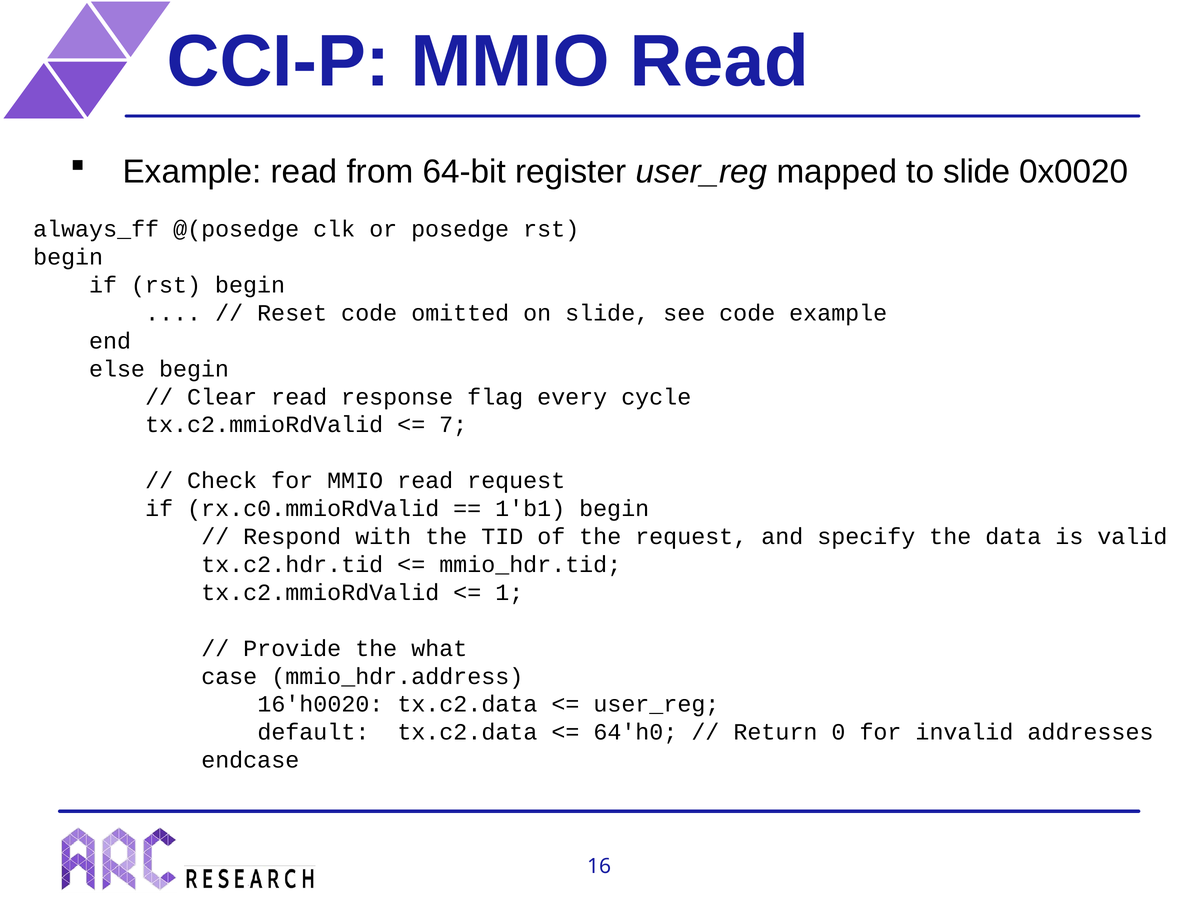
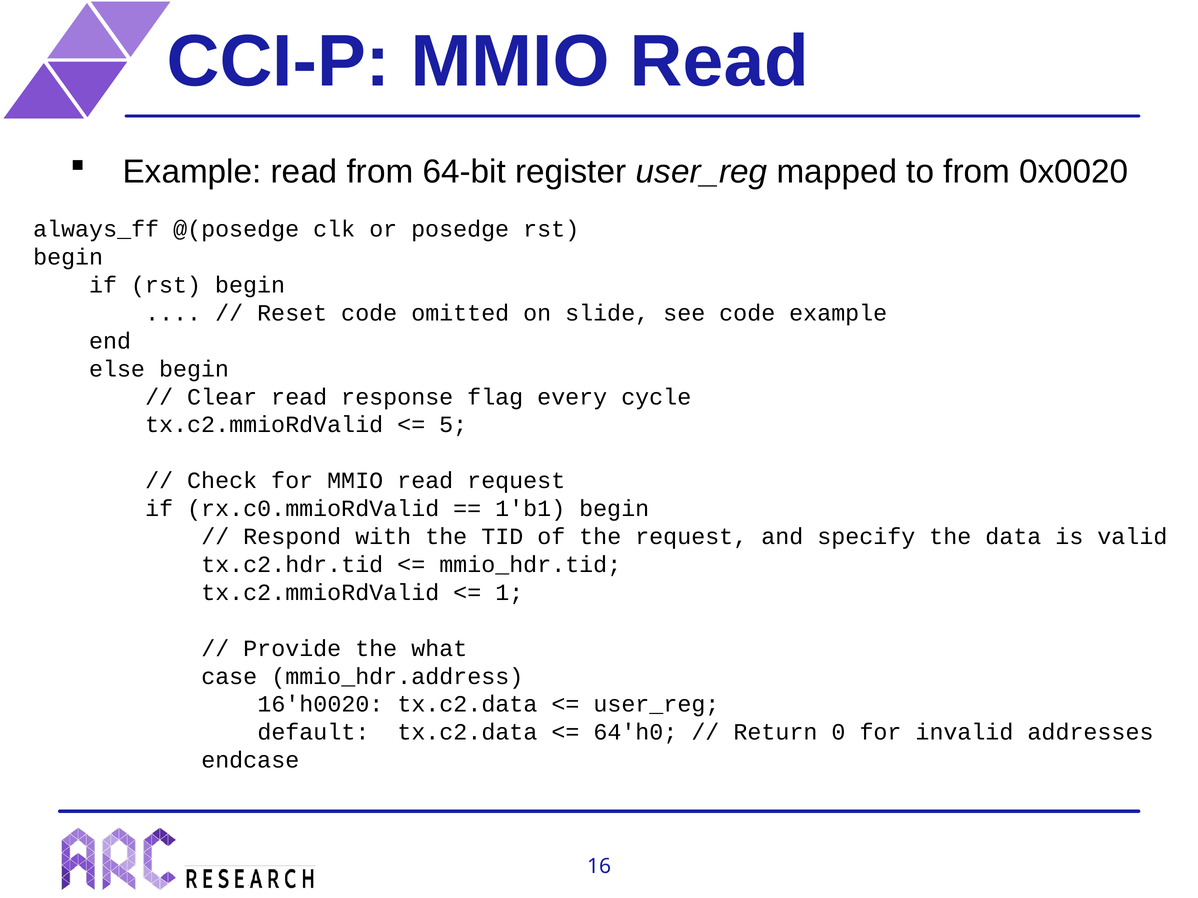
to slide: slide -> from (977, 172)
7: 7 -> 5 (453, 425)
